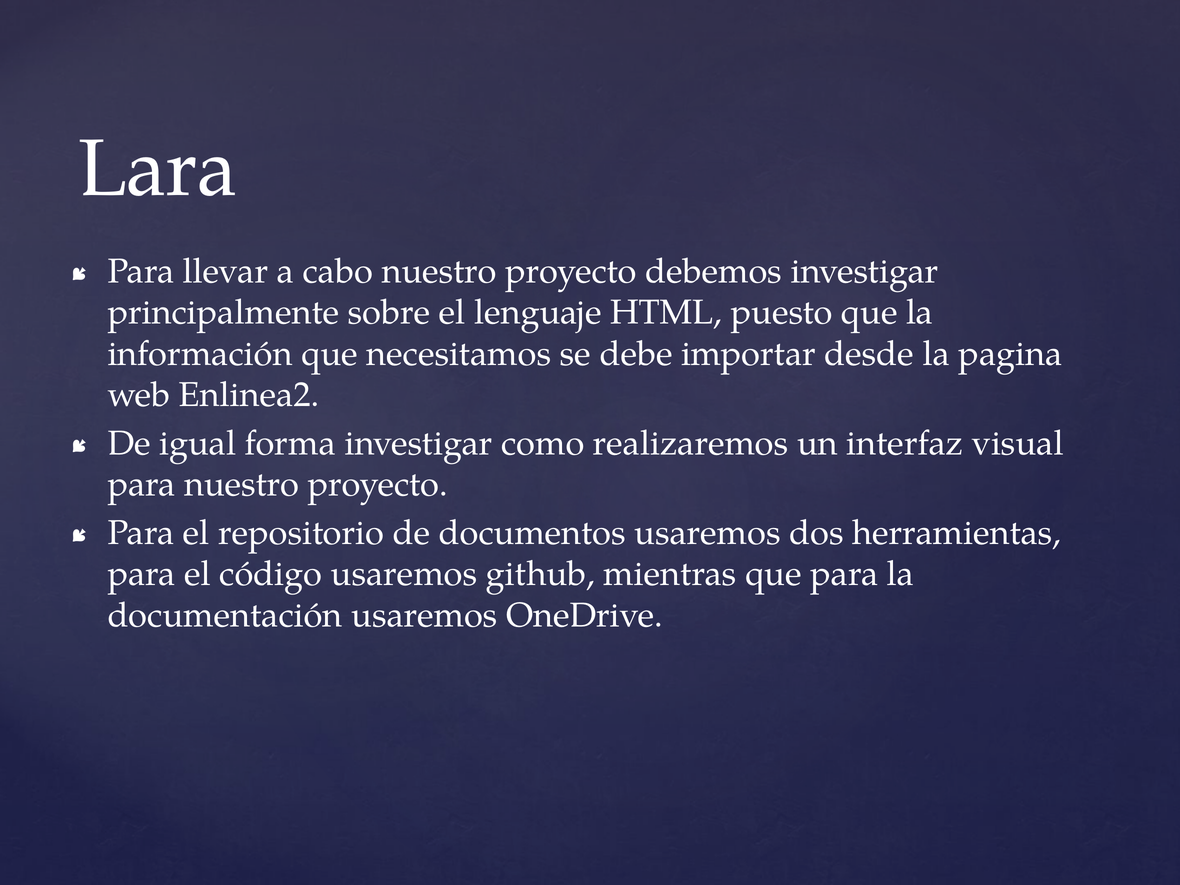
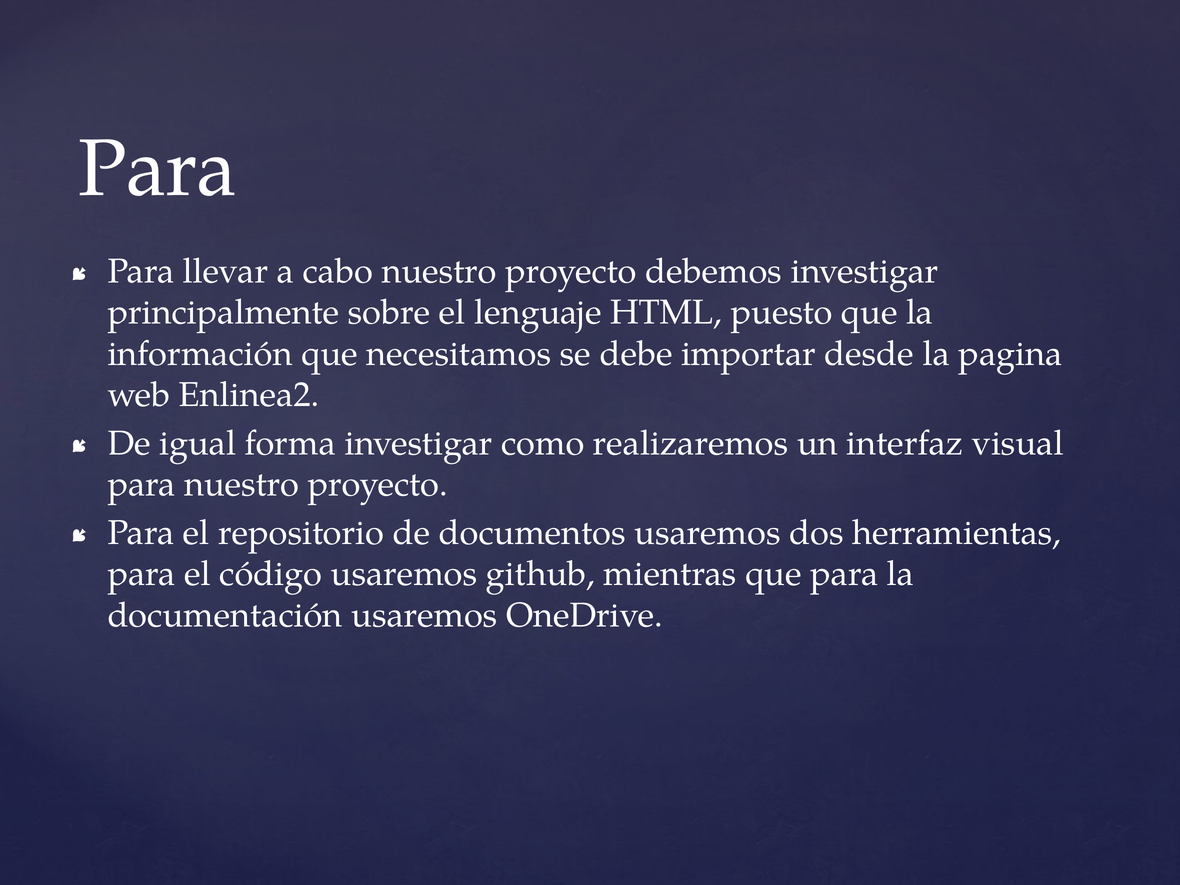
Lara: Lara -> Para (158, 169)
